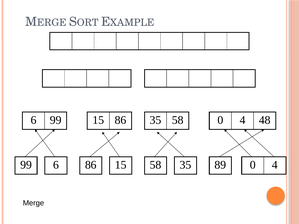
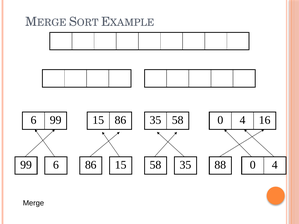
48: 48 -> 16 (265, 120)
89: 89 -> 88 (220, 165)
